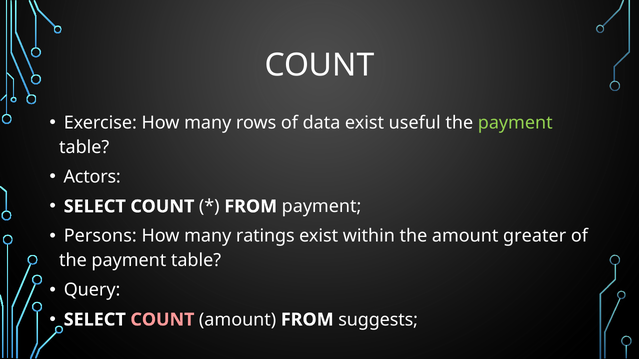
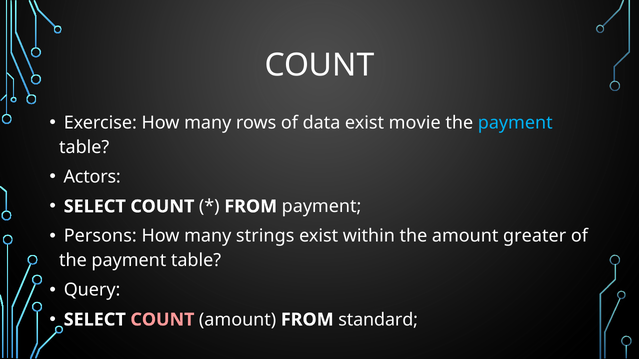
useful: useful -> movie (415, 123)
payment colour: light green -> light blue (515, 123)
ratings: ratings -> strings (265, 236)
suggests: suggests -> standard (378, 320)
